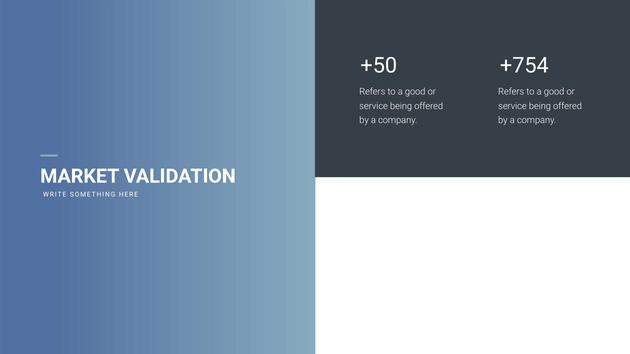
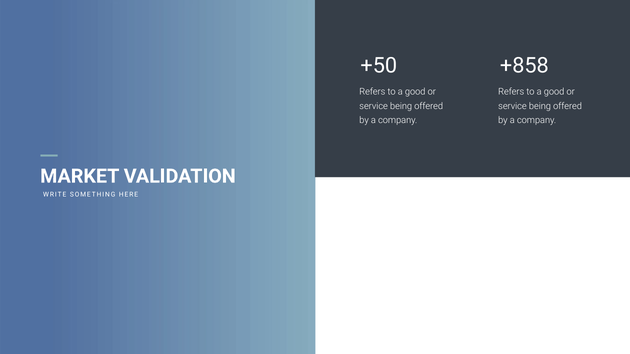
+754: +754 -> +858 (524, 66)
